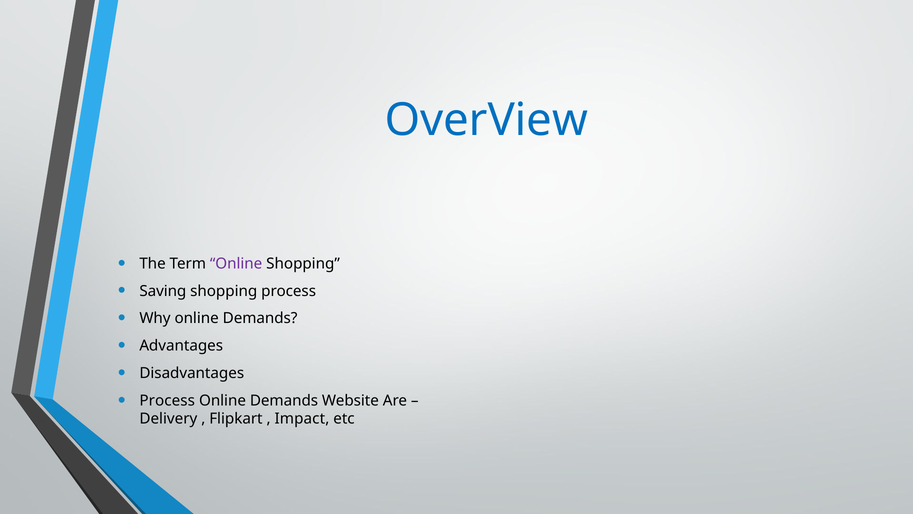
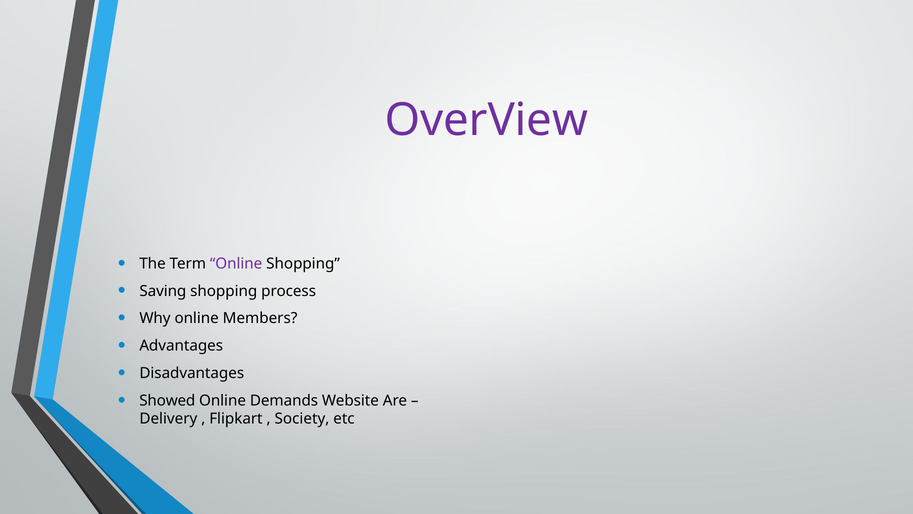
OverView colour: blue -> purple (486, 120)
Why online Demands: Demands -> Members (260, 318)
Process: Process -> Showed (167, 400)
Impact: Impact -> Society (302, 419)
